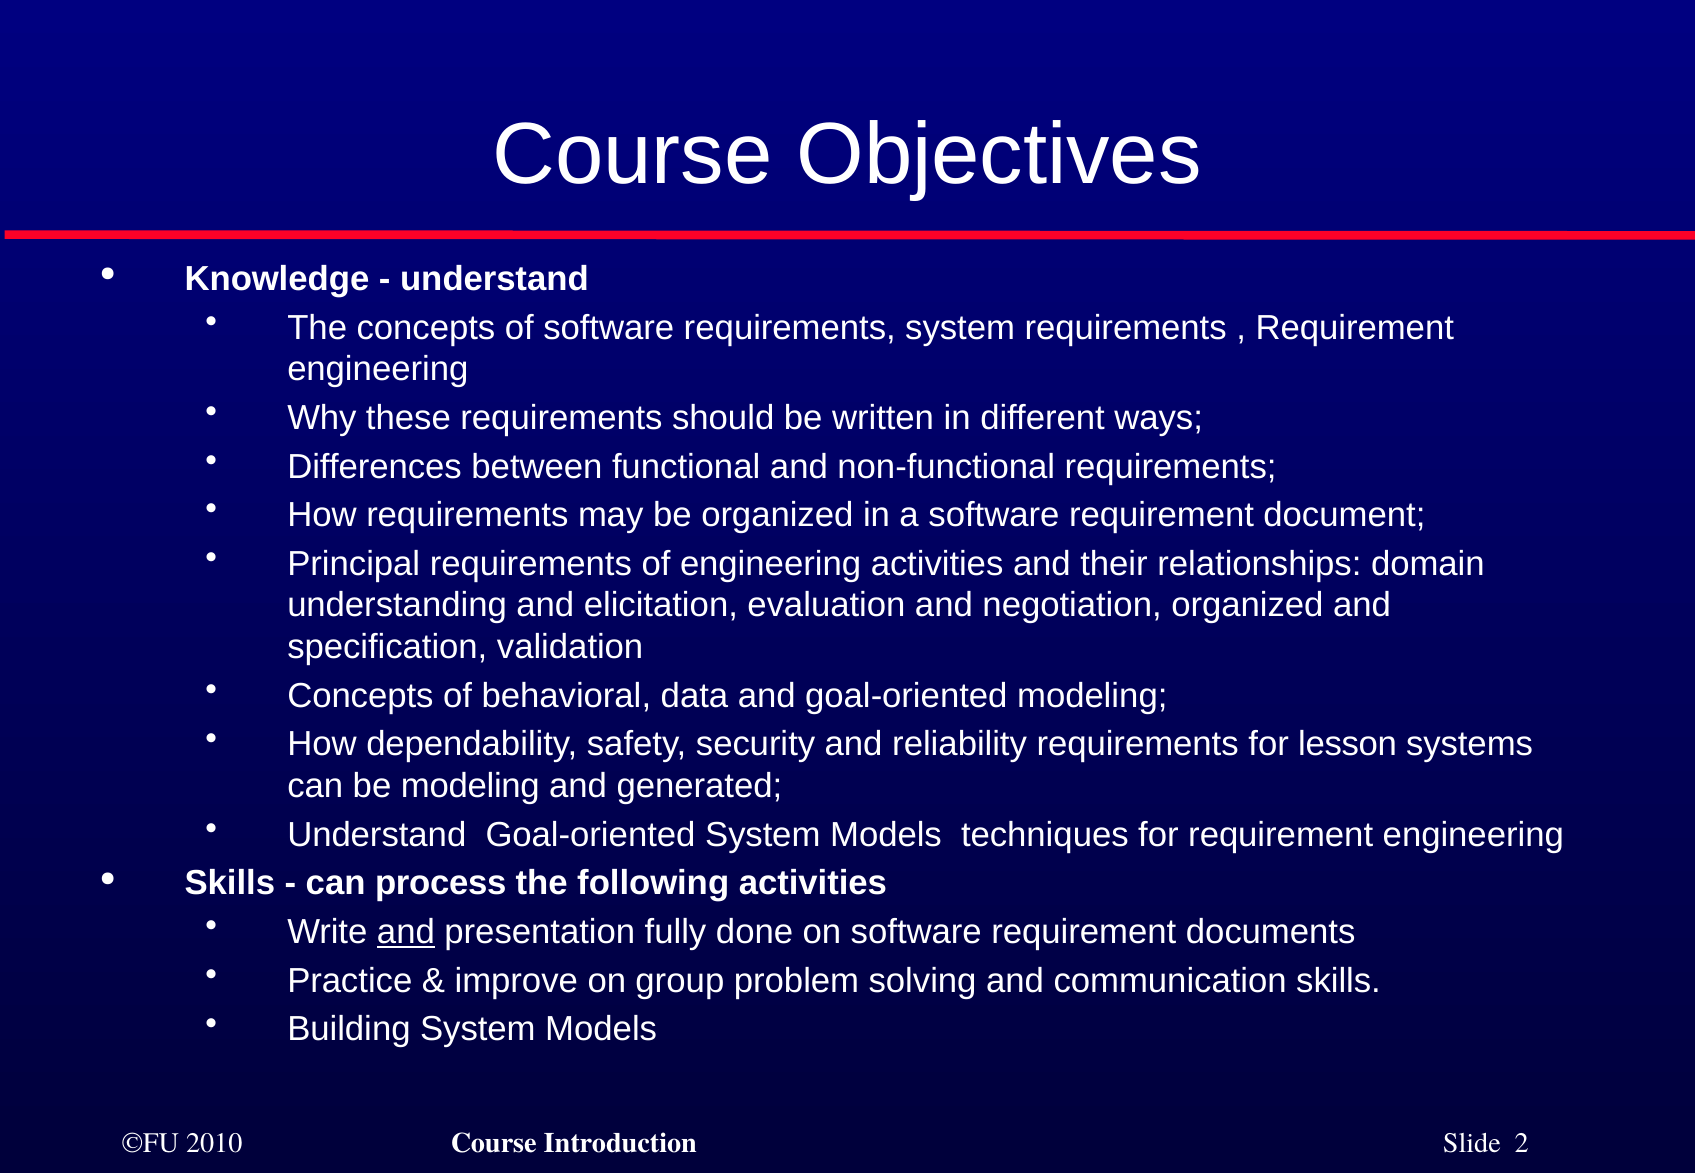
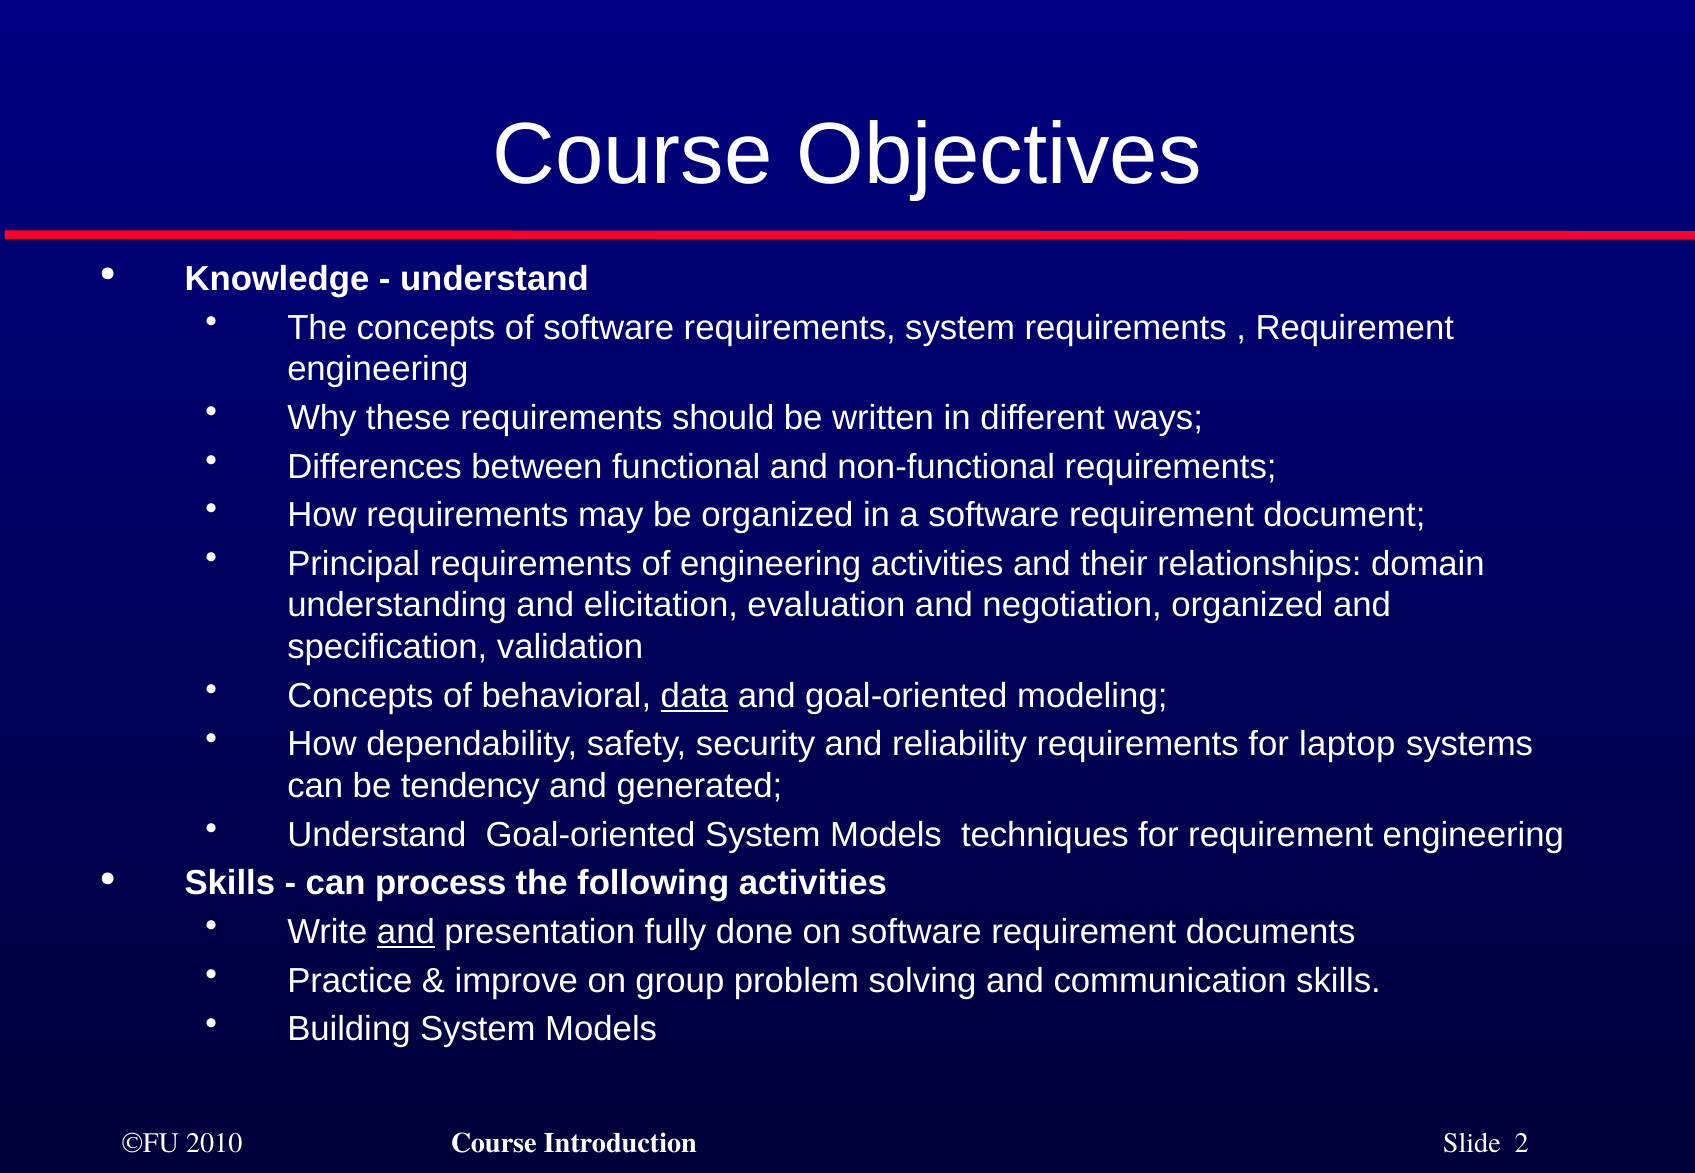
data underline: none -> present (695, 696)
lesson: lesson -> laptop (1347, 745)
be modeling: modeling -> tendency (470, 786)
